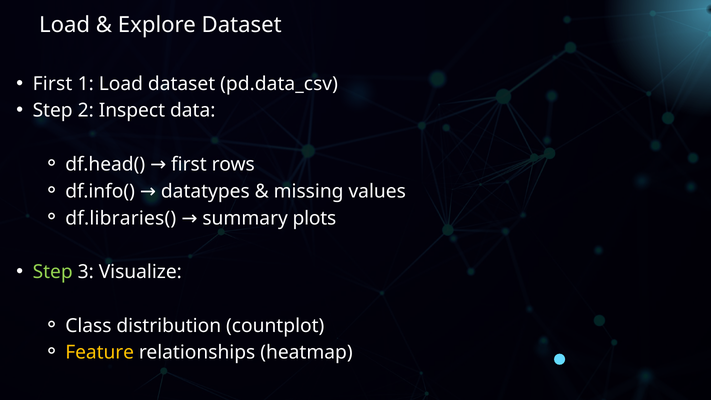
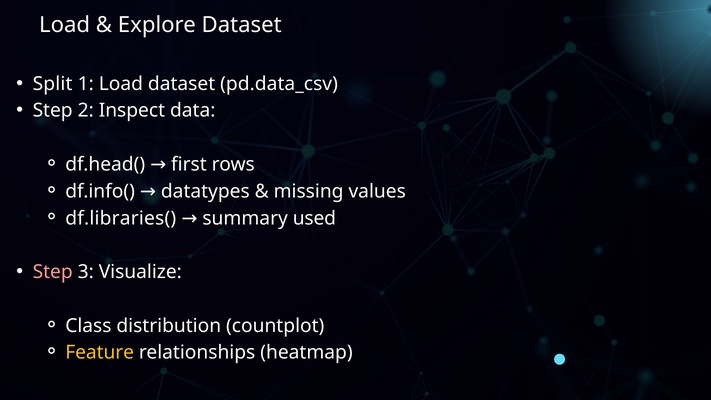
First: First -> Split (53, 84)
plots: plots -> used (314, 218)
Step colour: light green -> pink (53, 272)
